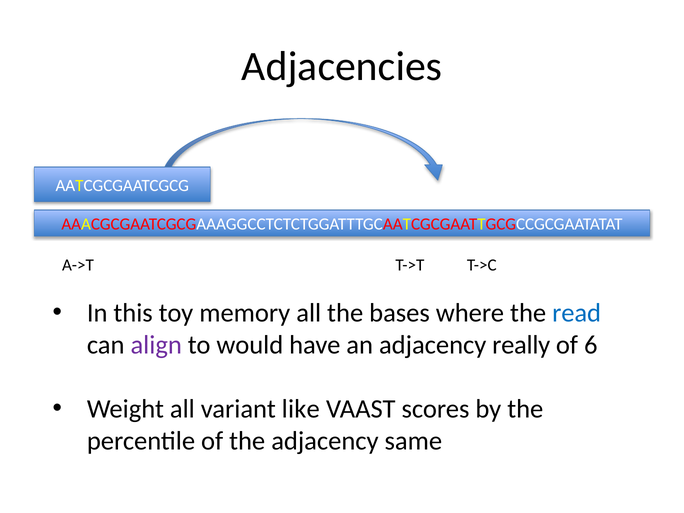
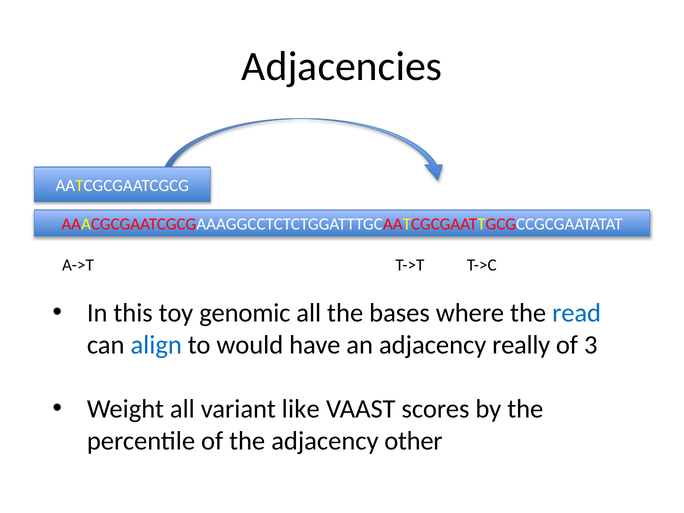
memory: memory -> genomic (245, 313)
align colour: purple -> blue (156, 345)
6: 6 -> 3 (591, 345)
same: same -> other (413, 441)
